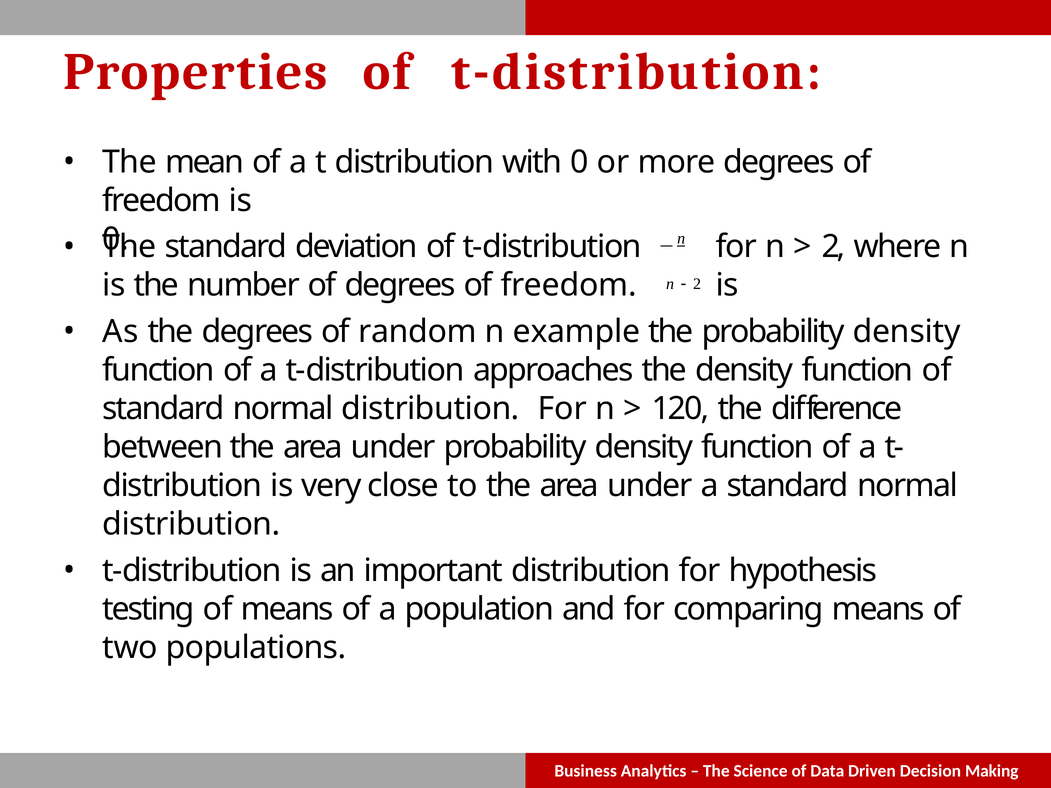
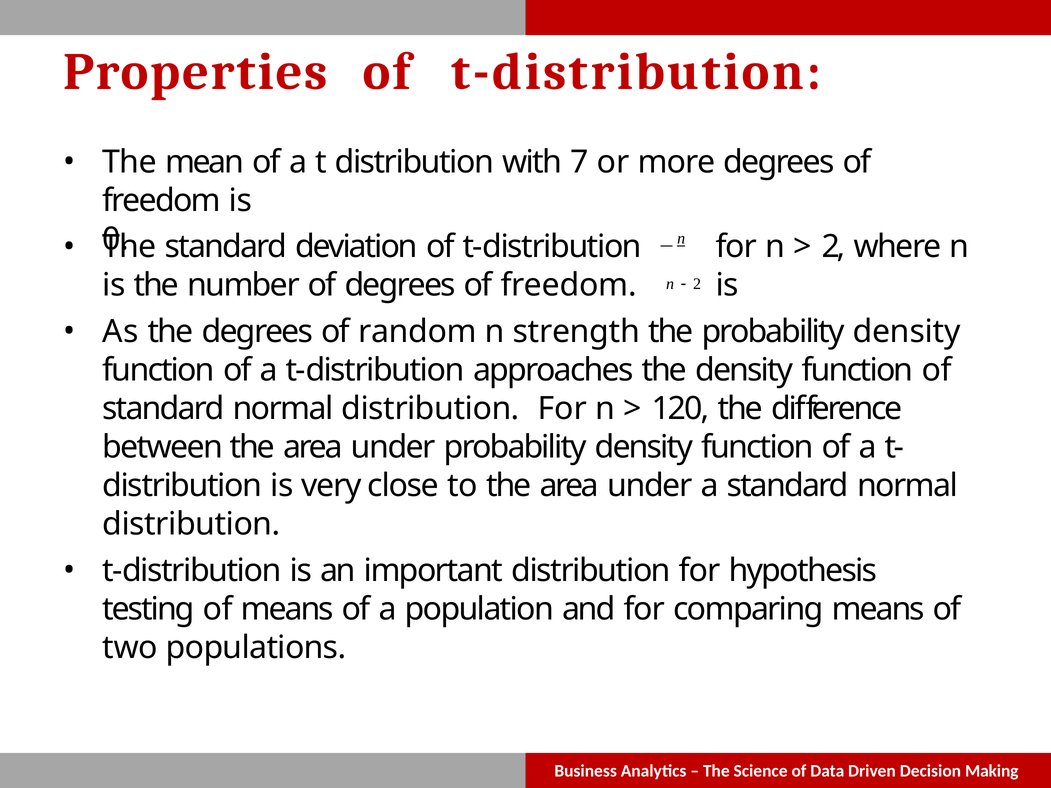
with 0: 0 -> 7 (580, 162)
example: example -> strength (576, 332)
